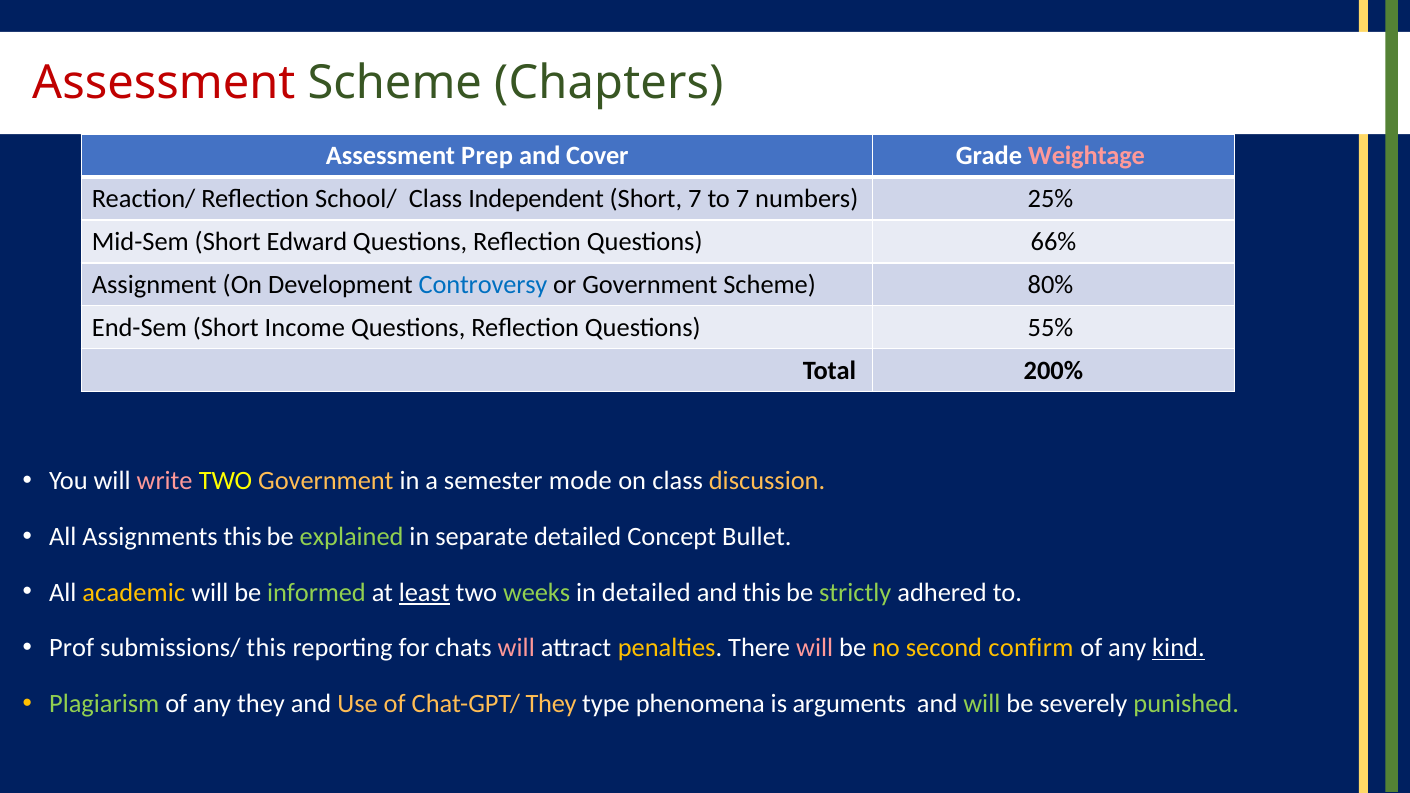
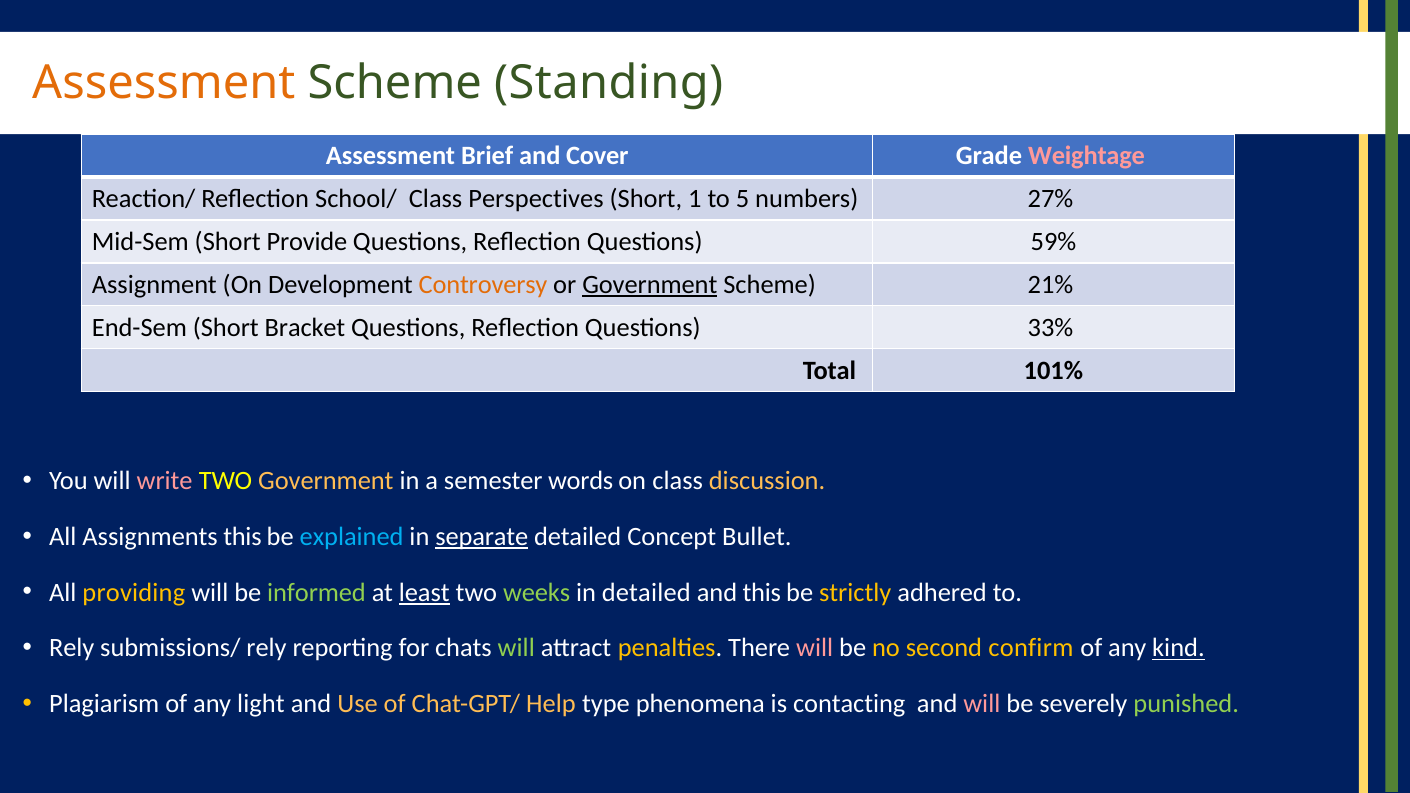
Assessment colour: red -> orange (164, 83)
Chapters: Chapters -> Standing (609, 83)
Prep: Prep -> Brief (487, 156)
Independent: Independent -> Perspectives (536, 199)
Short 7: 7 -> 1 (695, 199)
to 7: 7 -> 5 (743, 199)
25%: 25% -> 27% (1050, 199)
Edward: Edward -> Provide (307, 242)
66%: 66% -> 59% (1053, 242)
Controversy colour: blue -> orange (483, 285)
Government underline: none -> present (650, 285)
80%: 80% -> 21% (1050, 285)
Income: Income -> Bracket (305, 328)
55%: 55% -> 33% (1050, 328)
200%: 200% -> 101% (1053, 370)
mode: mode -> words (581, 481)
explained colour: light green -> light blue (352, 537)
separate underline: none -> present (482, 537)
academic: academic -> providing (134, 593)
strictly colour: light green -> yellow (855, 593)
Prof: Prof -> Rely (72, 648)
submissions/ this: this -> rely (267, 648)
will colour: pink -> light green (516, 648)
Plagiarism colour: light green -> white (104, 704)
any they: they -> light (261, 704)
Chat-GPT/ They: They -> Help (551, 704)
arguments: arguments -> contacting (849, 704)
will colour: light green -> pink (982, 704)
